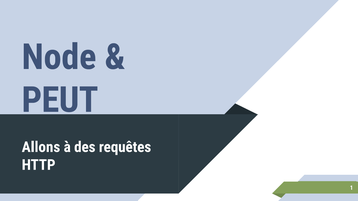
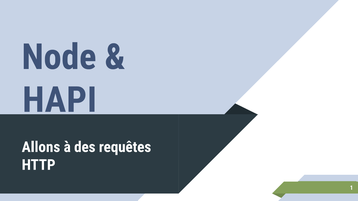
PEUT: PEUT -> HAPI (60, 100)
